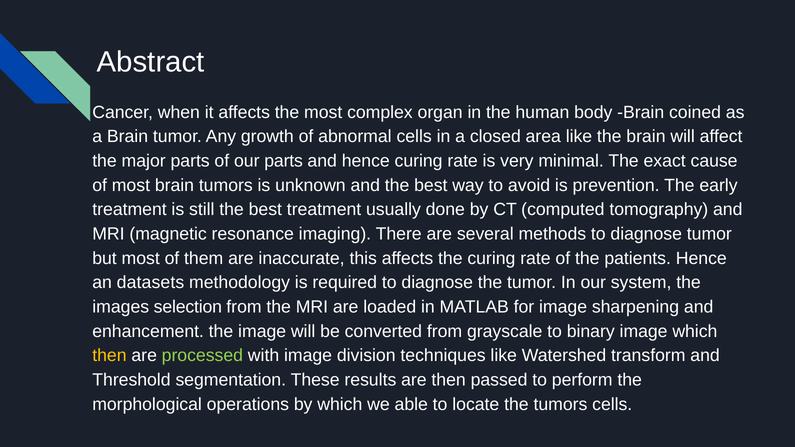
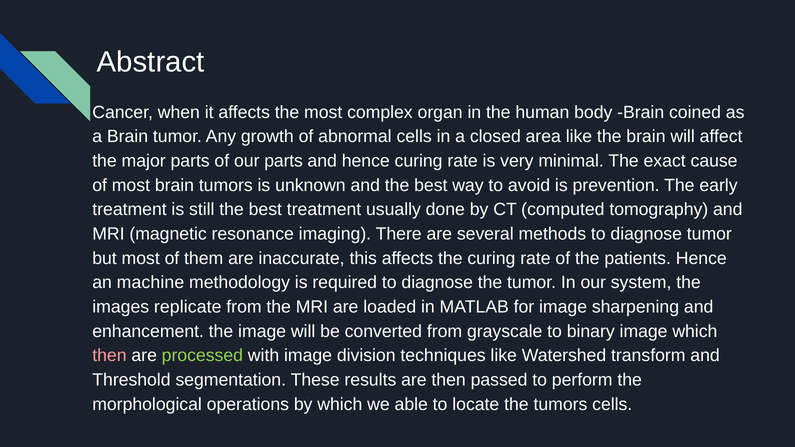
datasets: datasets -> machine (150, 283)
selection: selection -> replicate (188, 307)
then colour: yellow -> pink (109, 356)
